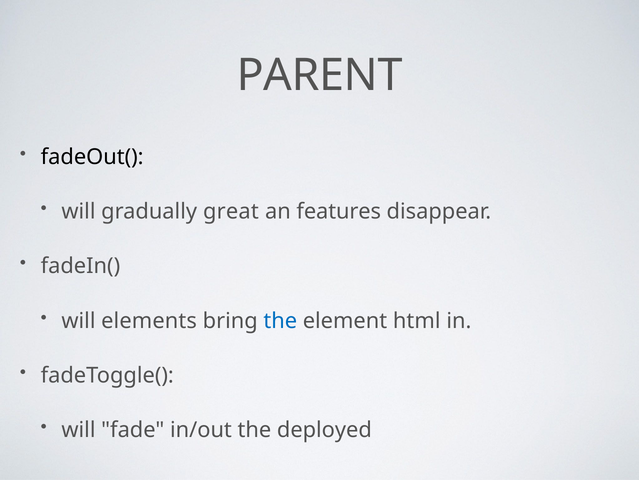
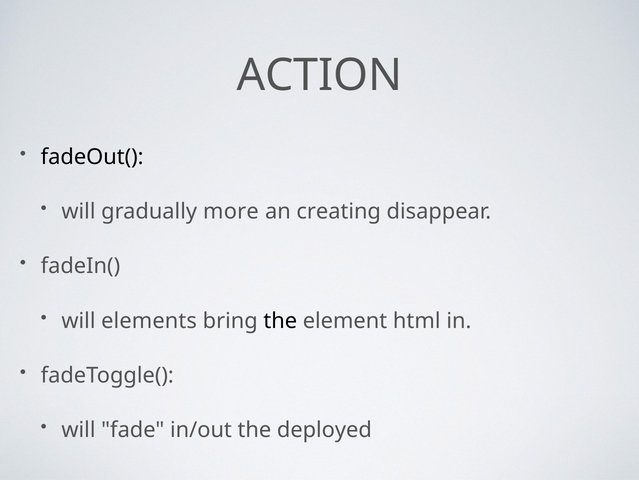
PARENT: PARENT -> ACTION (320, 76)
great: great -> more (231, 211)
features: features -> creating (339, 211)
the colour: blue -> black (280, 320)
